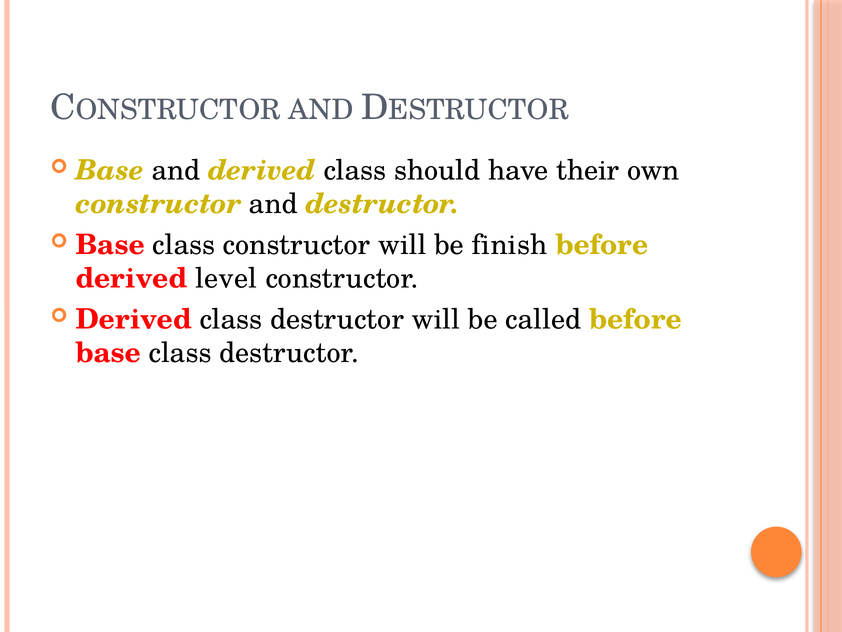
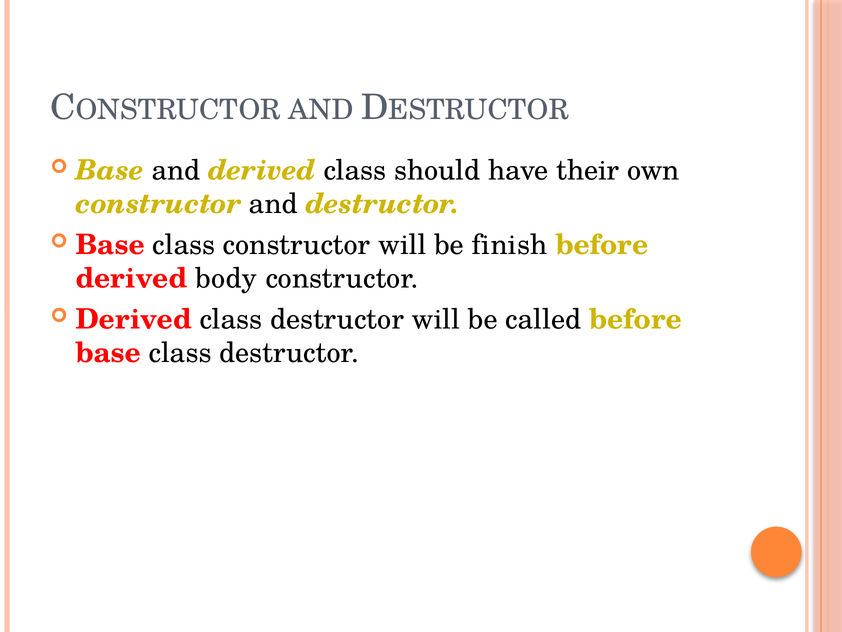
level: level -> body (226, 278)
